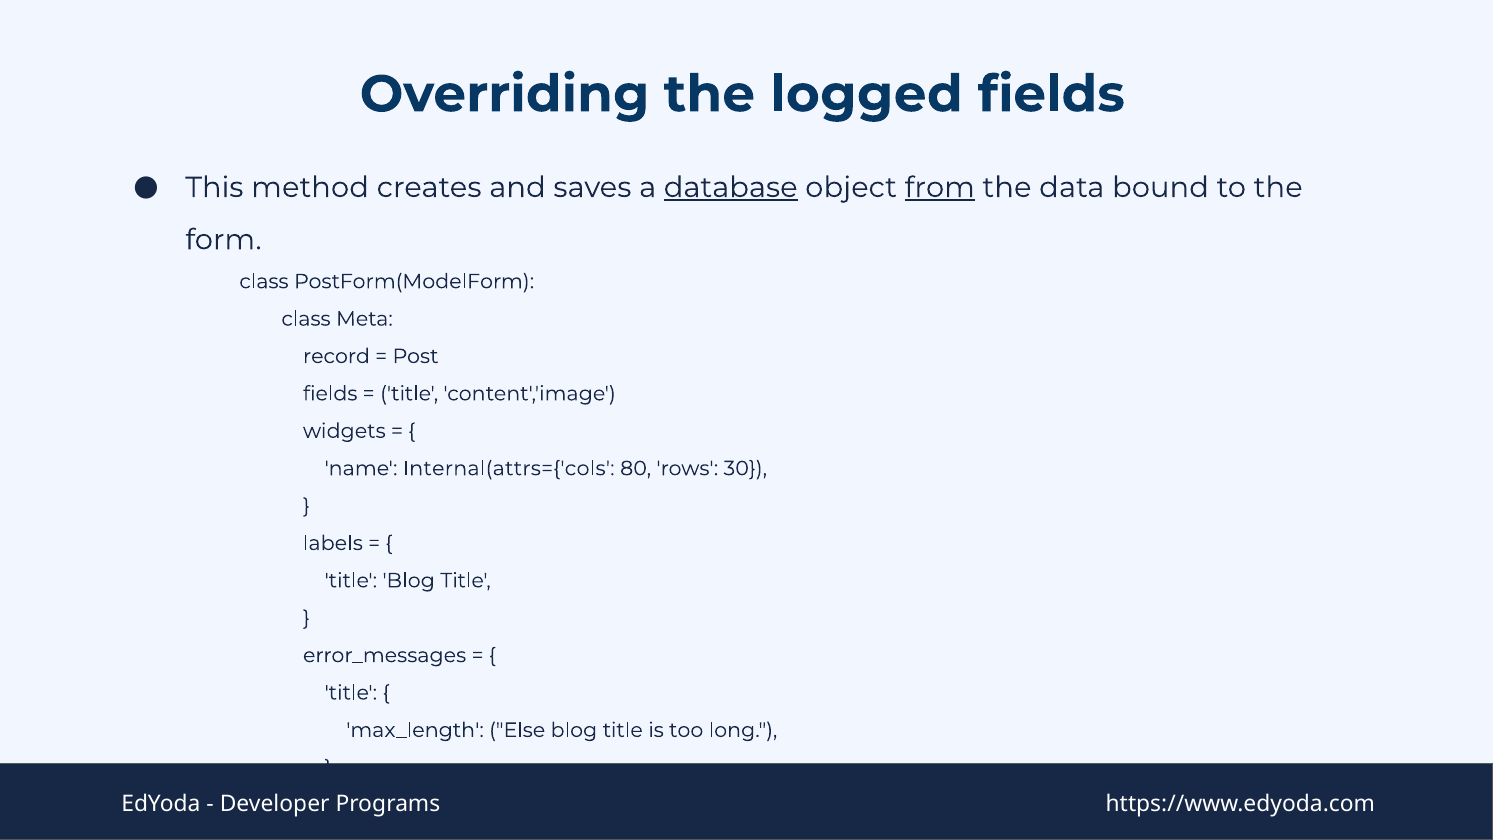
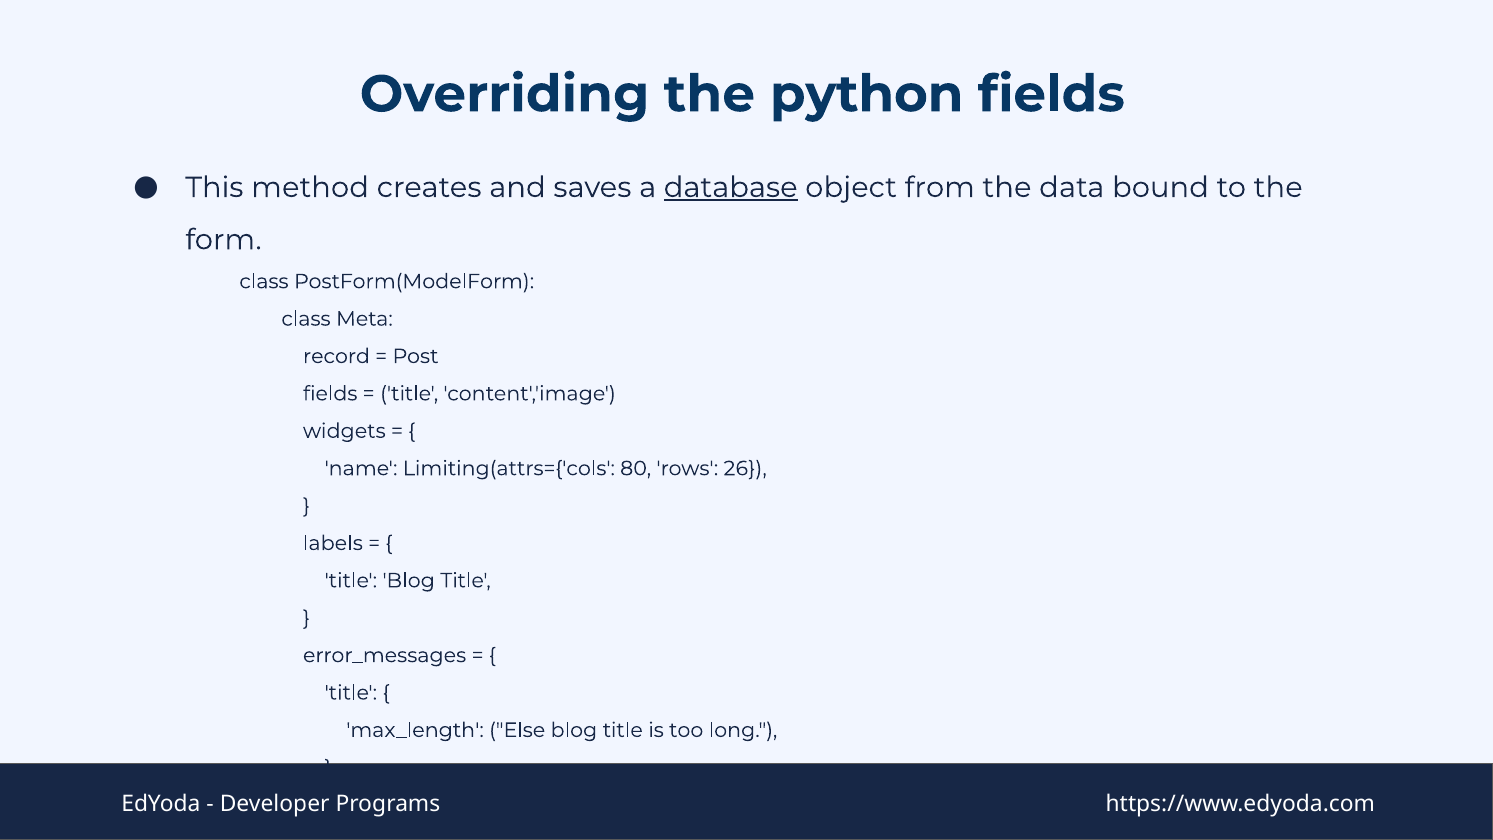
logged: logged -> python (867, 94)
from underline: present -> none (940, 187)
Internal(attrs={'cols: Internal(attrs={'cols -> Limiting(attrs={'cols (509, 468)
30: 30 -> 26 (745, 468)
